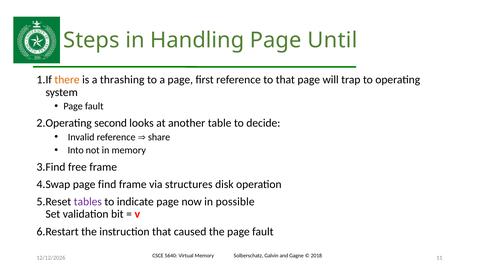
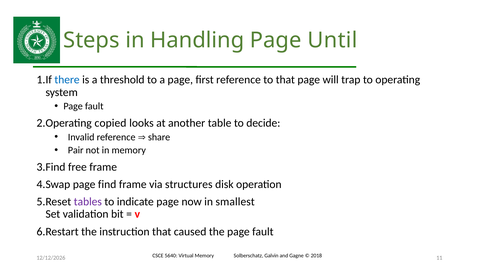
there colour: orange -> blue (67, 80)
thrashing: thrashing -> threshold (122, 80)
second: second -> copied (110, 123)
Into: Into -> Pair (76, 150)
possible: possible -> smallest (235, 201)
